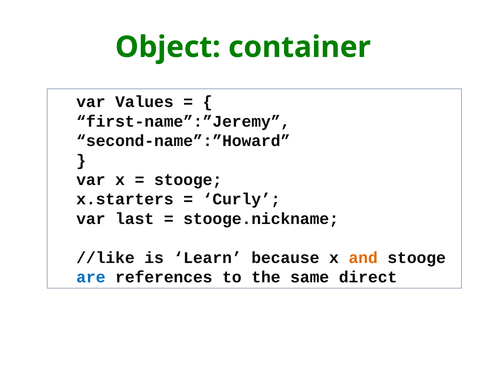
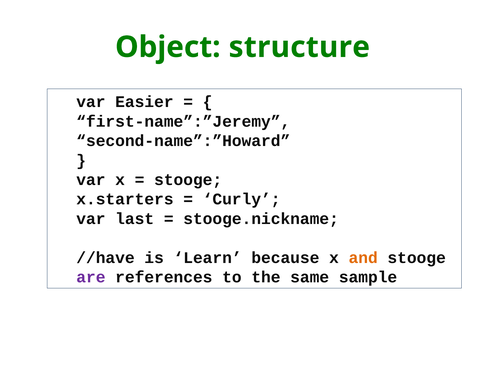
container: container -> structure (299, 47)
Values: Values -> Easier (144, 102)
//like: //like -> //have (105, 257)
are colour: blue -> purple (91, 277)
direct: direct -> sample (368, 277)
